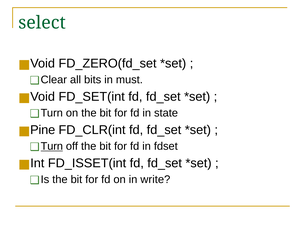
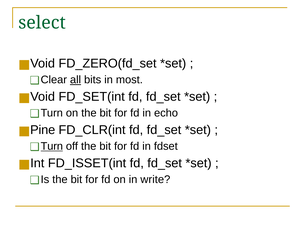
all underline: none -> present (76, 80)
must: must -> most (129, 80)
state: state -> echo (166, 113)
